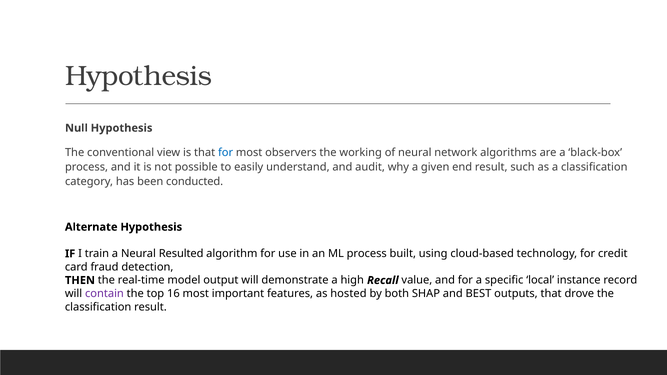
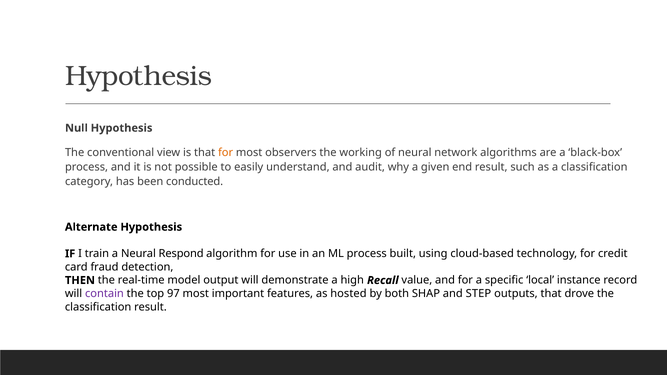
for colour: blue -> orange (226, 152)
Resulted: Resulted -> Respond (181, 254)
16: 16 -> 97 (173, 294)
BEST: BEST -> STEP (478, 294)
